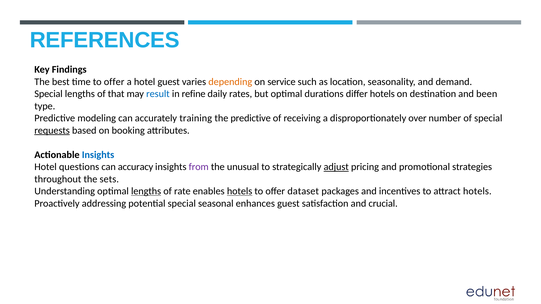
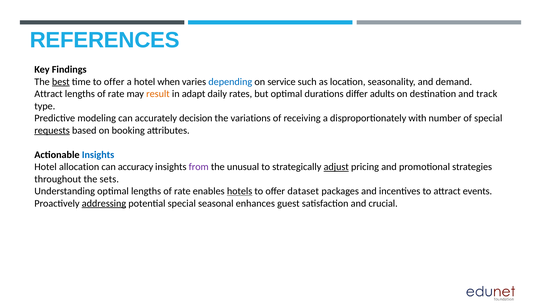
best underline: none -> present (61, 82)
hotel guest: guest -> when (169, 82)
depending colour: orange -> blue (230, 82)
Special: Special -> Attract (49, 94)
that: that -> rate (116, 94)
result colour: blue -> orange (158, 94)
refine: refine -> adapt (194, 94)
differ hotels: hotels -> adults (382, 94)
been: been -> track (487, 94)
training: training -> decision (196, 118)
the predictive: predictive -> variations (251, 118)
over: over -> with (417, 118)
questions: questions -> allocation (79, 167)
lengths underline: present -> none (146, 191)
attract hotels: hotels -> events (477, 191)
addressing underline: none -> present (104, 204)
